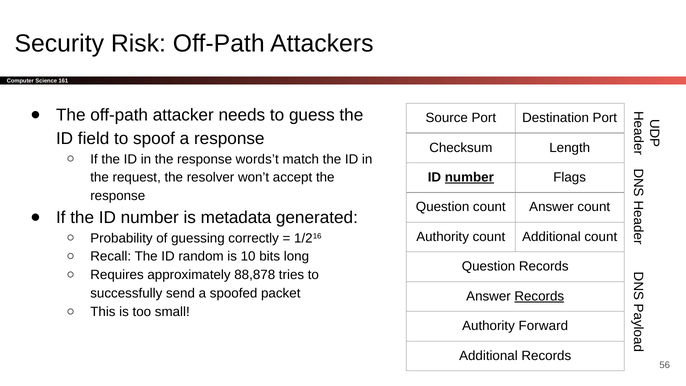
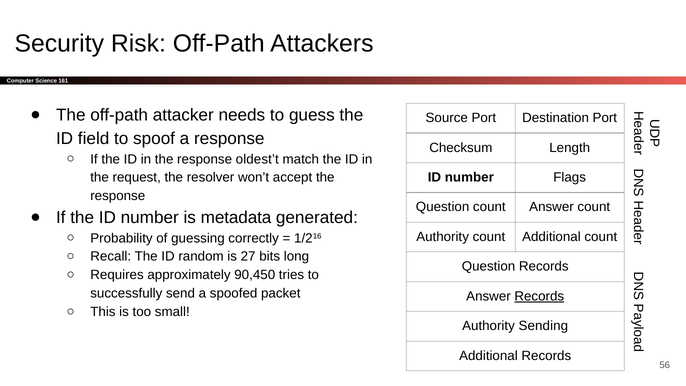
words’t: words’t -> oldest’t (257, 159)
number underline: present -> none (469, 177)
10: 10 -> 27 (248, 257)
88,878: 88,878 -> 90,450 (255, 275)
Forward: Forward -> Sending (543, 326)
